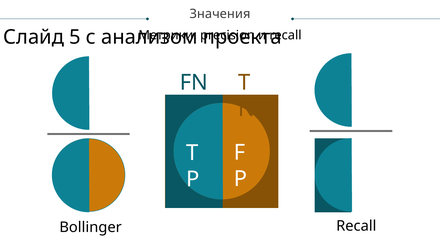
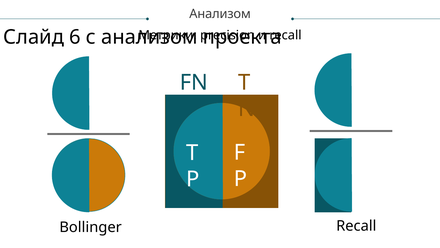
Значения: Значения -> Анализом (220, 14)
5: 5 -> 6 (75, 37)
